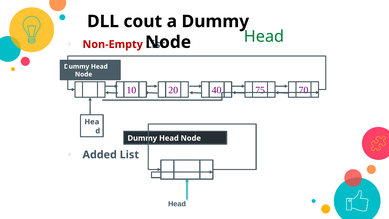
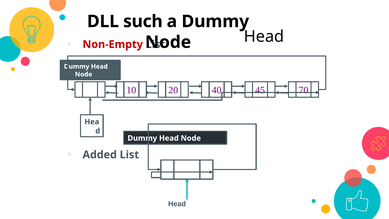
cout: cout -> such (143, 21)
Head colour: green -> black (264, 36)
75: 75 -> 45 (260, 90)
